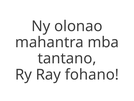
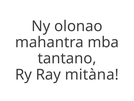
fohano: fohano -> mitàna (92, 74)
